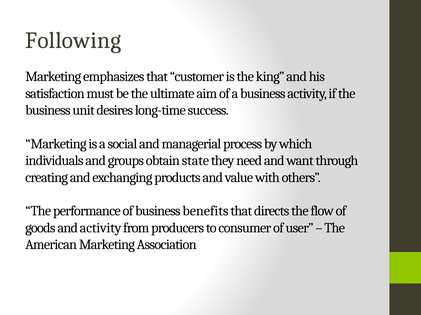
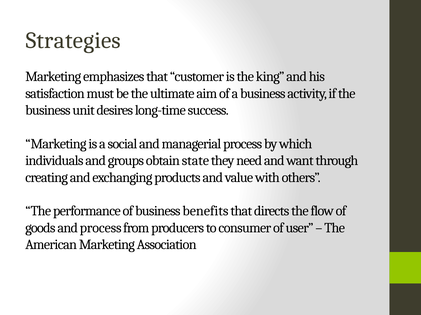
Following: Following -> Strategies (73, 41)
and activity: activity -> process (101, 228)
